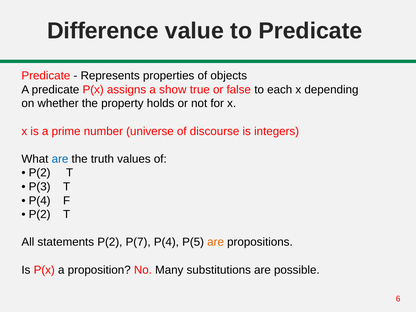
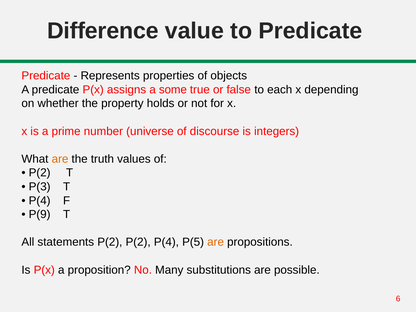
show: show -> some (173, 90)
are colour: blue -> orange (60, 159)
P(2: P(2 -> P(9 (40, 214)
P(2 P(7: P(7 -> P(2 (138, 242)
